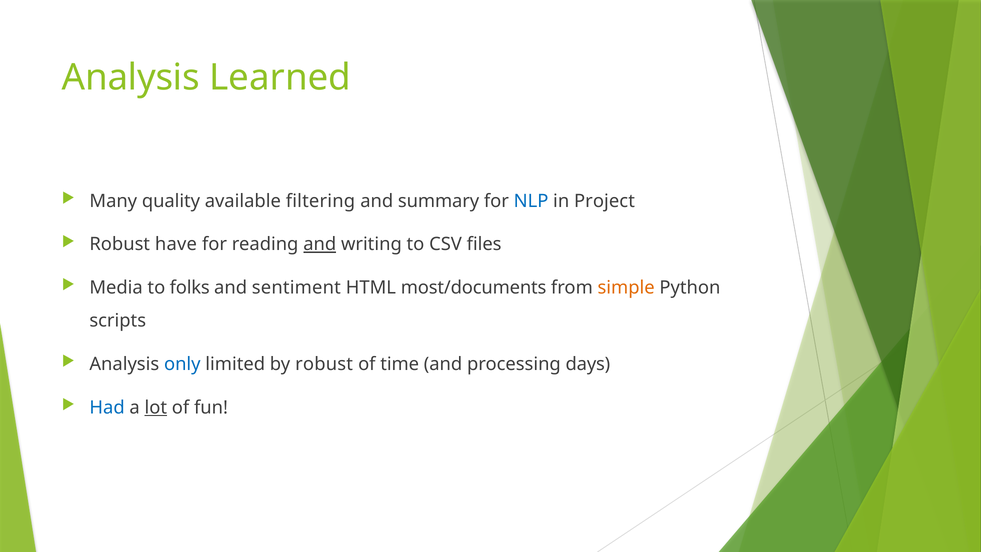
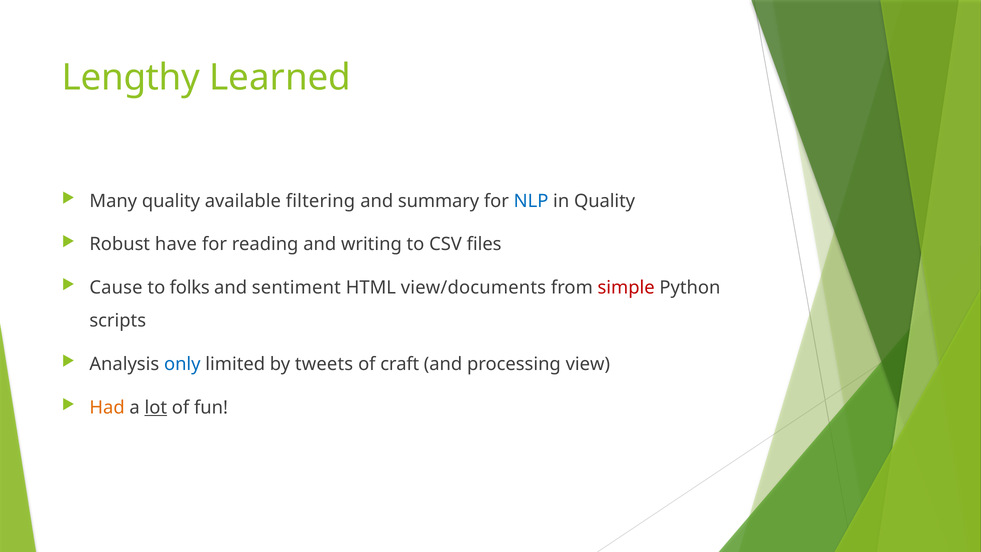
Analysis: Analysis -> Lengthy (131, 77)
in Project: Project -> Quality (605, 201)
and underline: present -> none (320, 244)
Media: Media -> Cause (116, 288)
most/documents: most/documents -> view/documents (473, 288)
simple colour: orange -> red (626, 288)
by robust: robust -> tweets (324, 364)
time: time -> craft (400, 364)
days: days -> view (588, 364)
Had colour: blue -> orange (107, 407)
